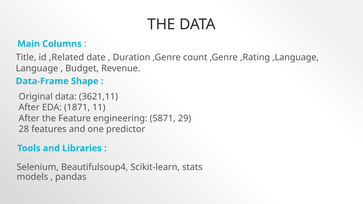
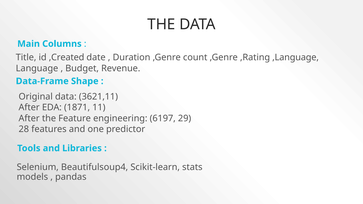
,Related: ,Related -> ,Created (67, 58)
5871: 5871 -> 6197 (163, 118)
